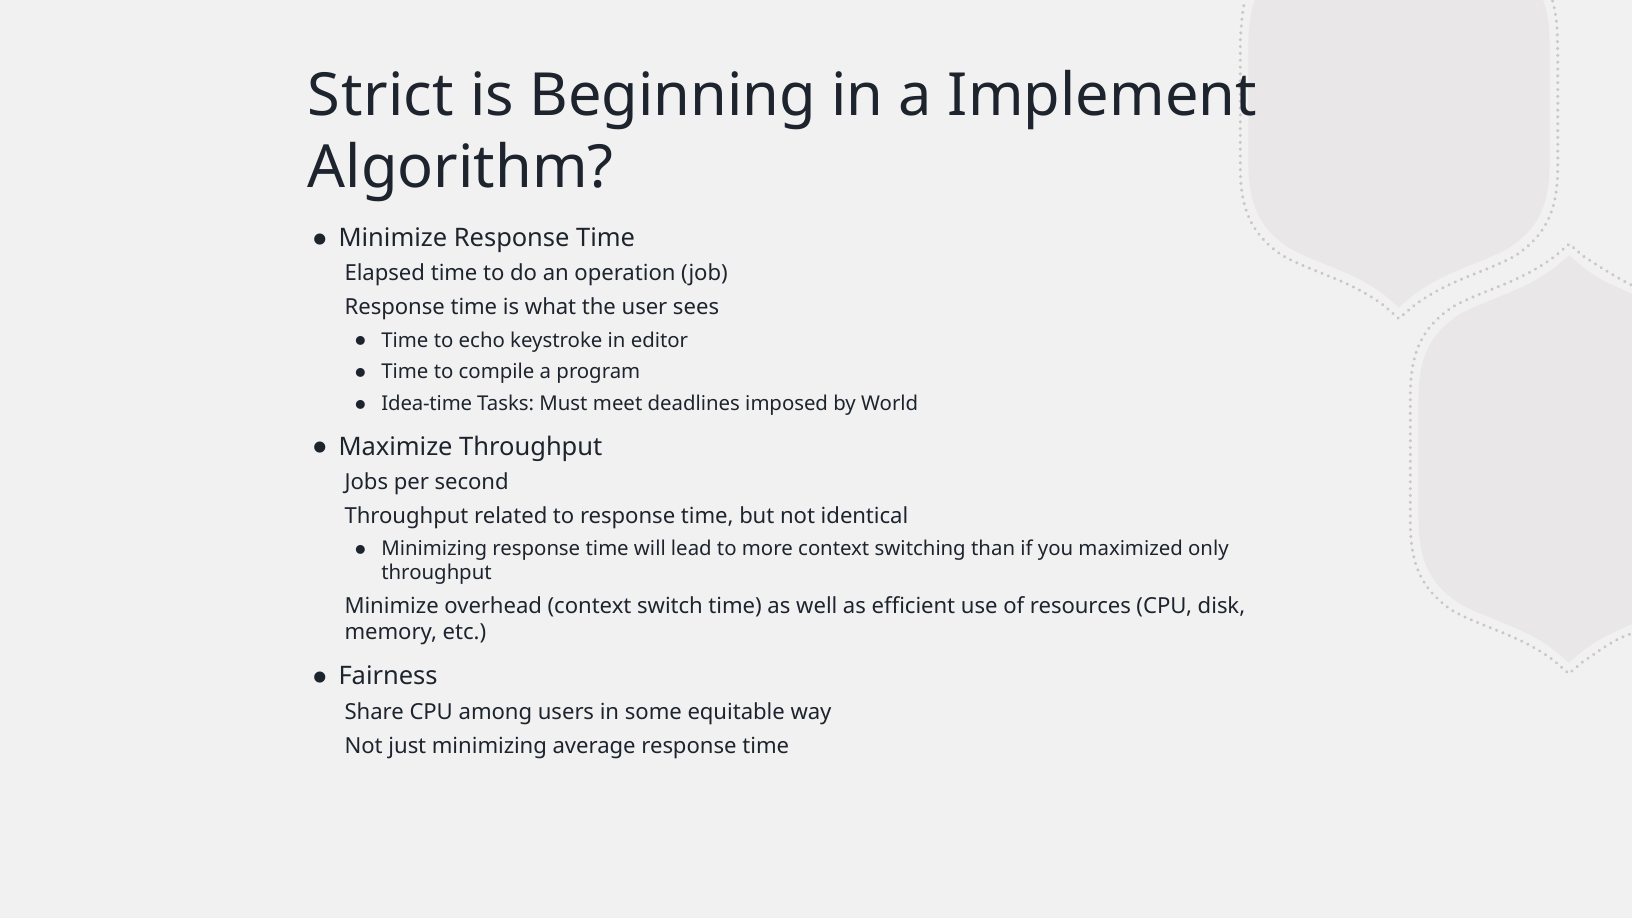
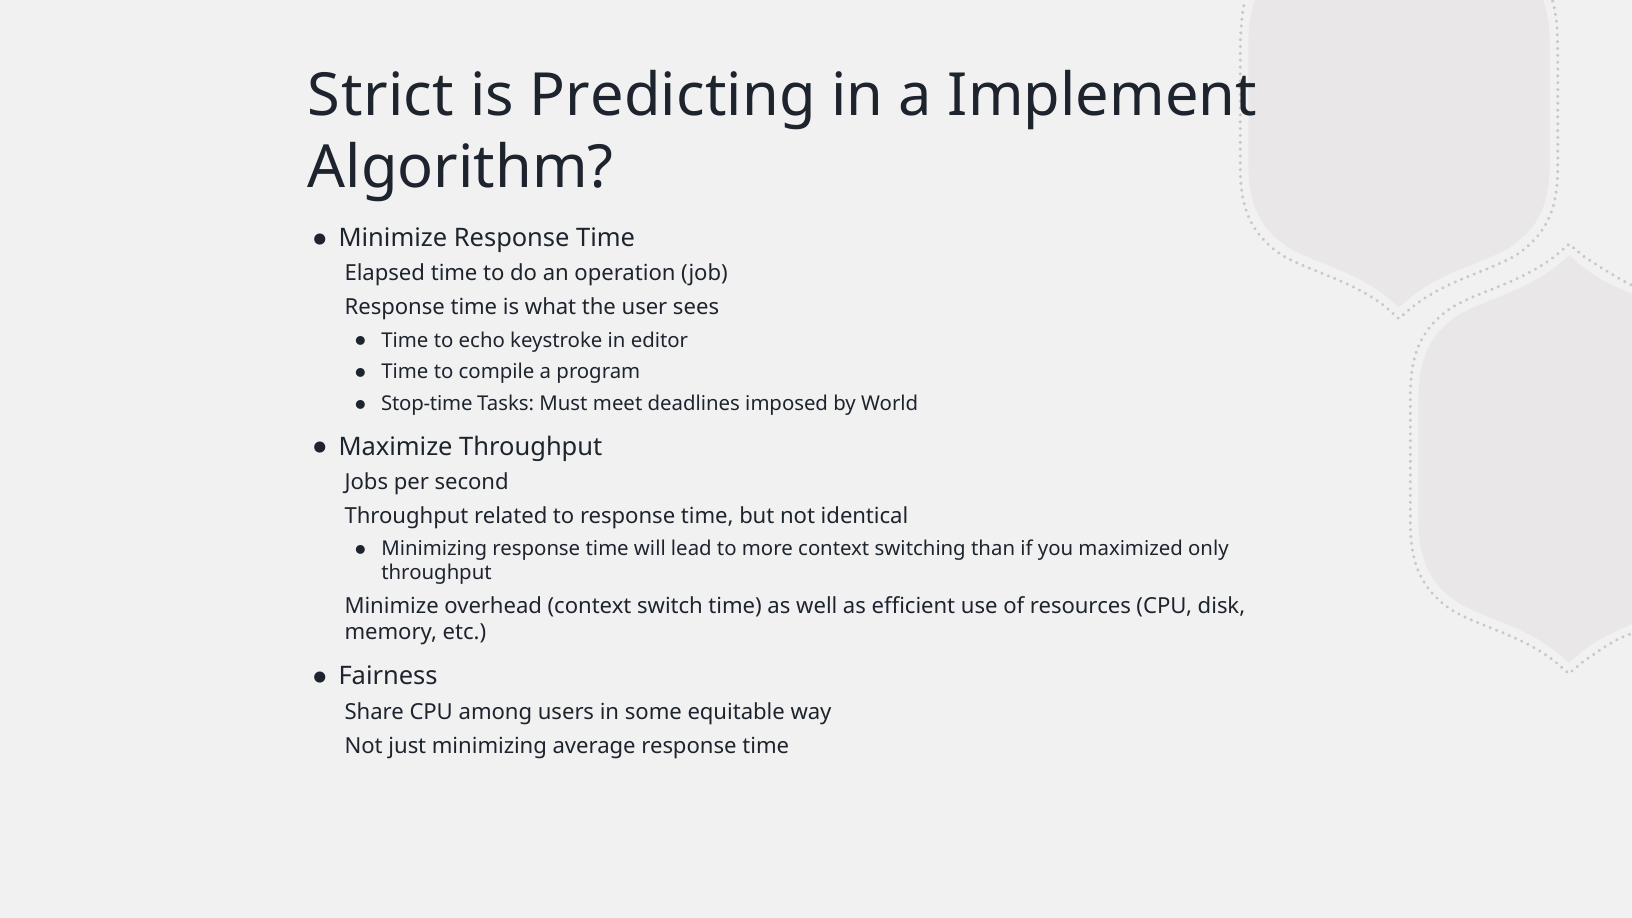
Beginning: Beginning -> Predicting (673, 96)
Idea-time: Idea-time -> Stop-time (427, 404)
